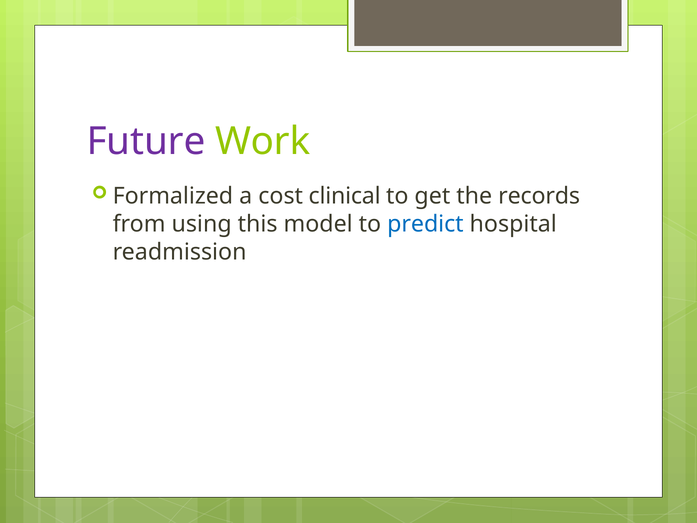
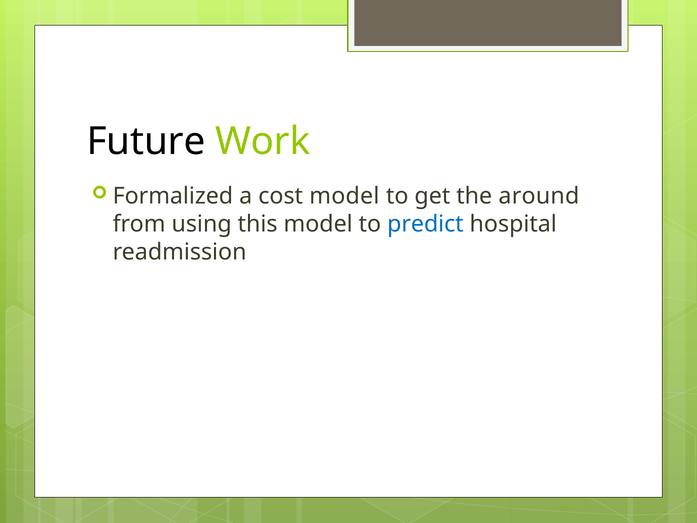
Future colour: purple -> black (146, 141)
cost clinical: clinical -> model (344, 196)
records: records -> around (539, 196)
